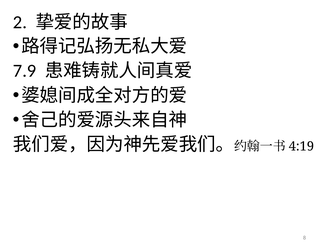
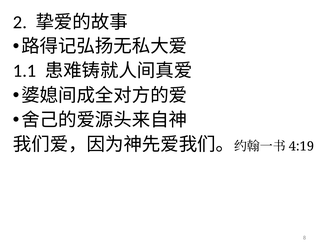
7.9: 7.9 -> 1.1 (25, 71)
